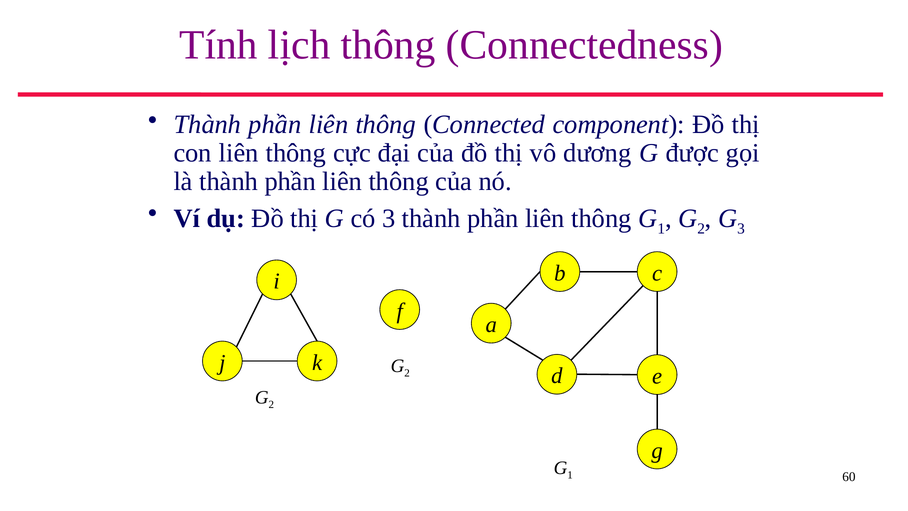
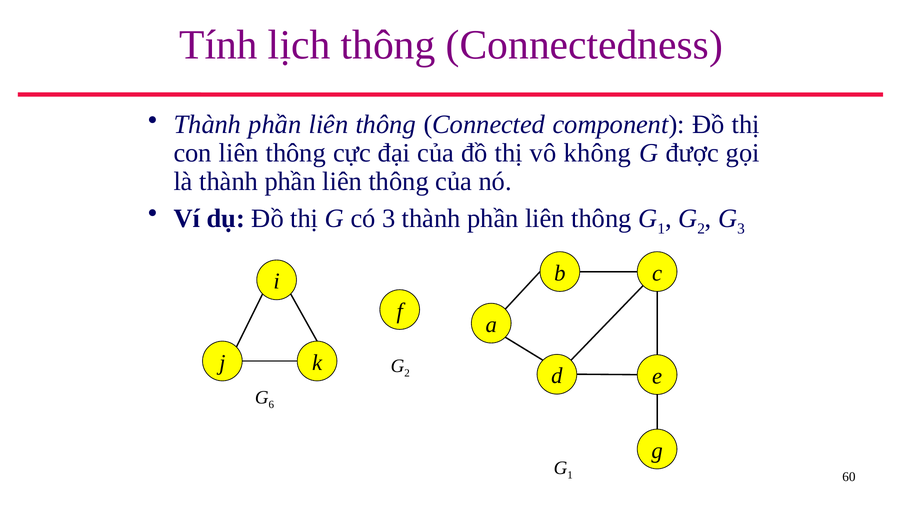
dương: dương -> không (597, 153)
2: 2 -> 6 (271, 404)
